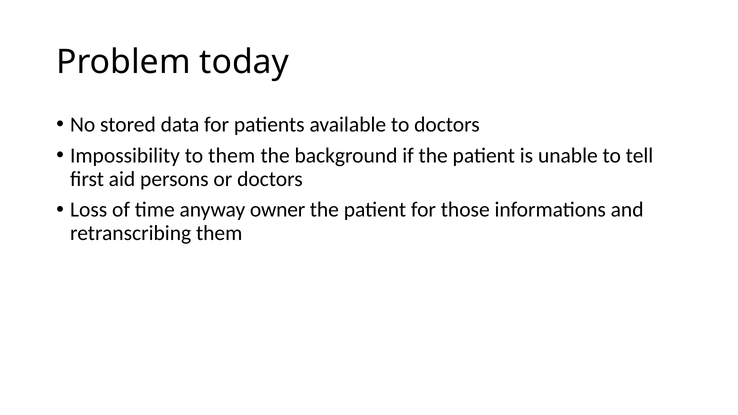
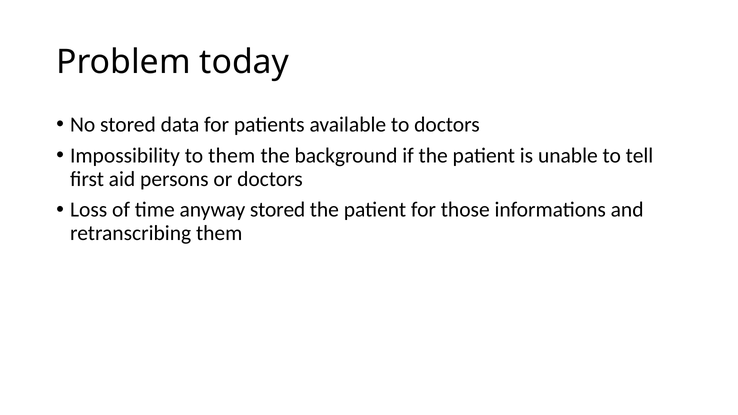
anyway owner: owner -> stored (278, 210)
